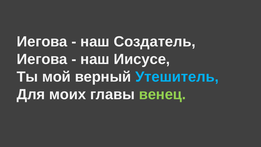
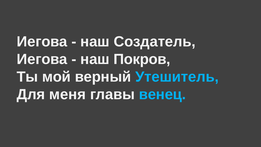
Иисусе: Иисусе -> Покров (142, 59)
моих: моих -> меня (68, 94)
венец colour: light green -> light blue (162, 94)
